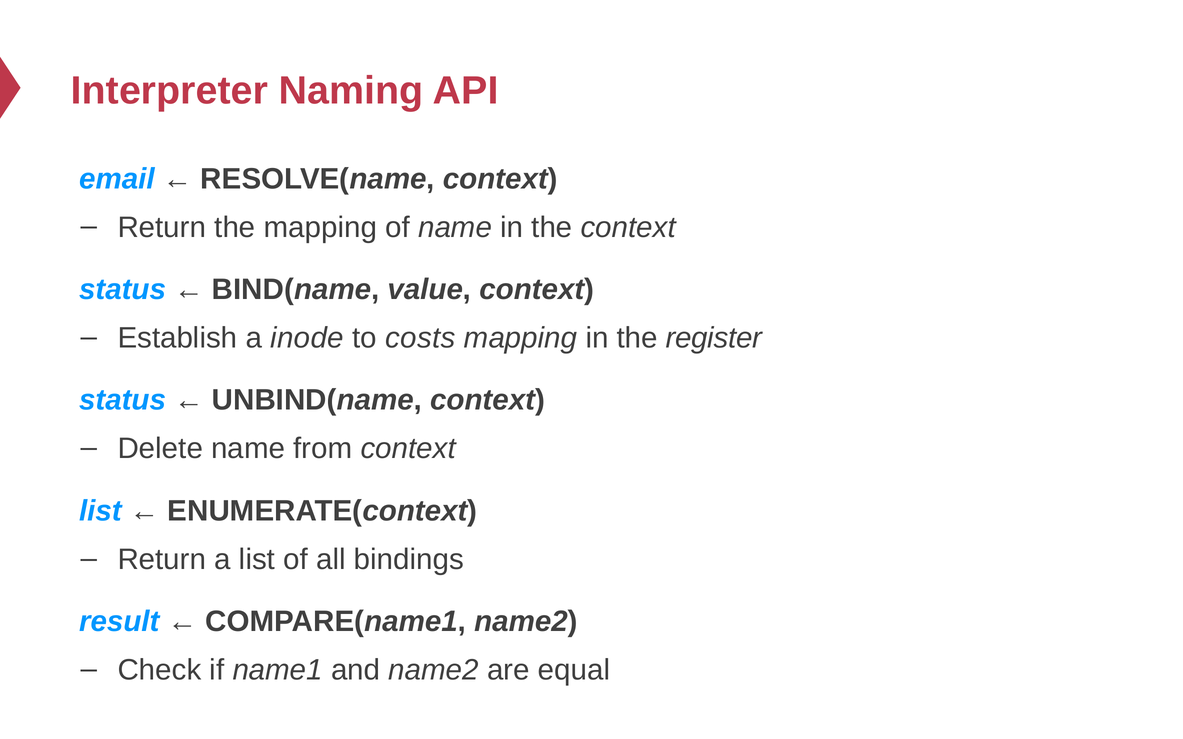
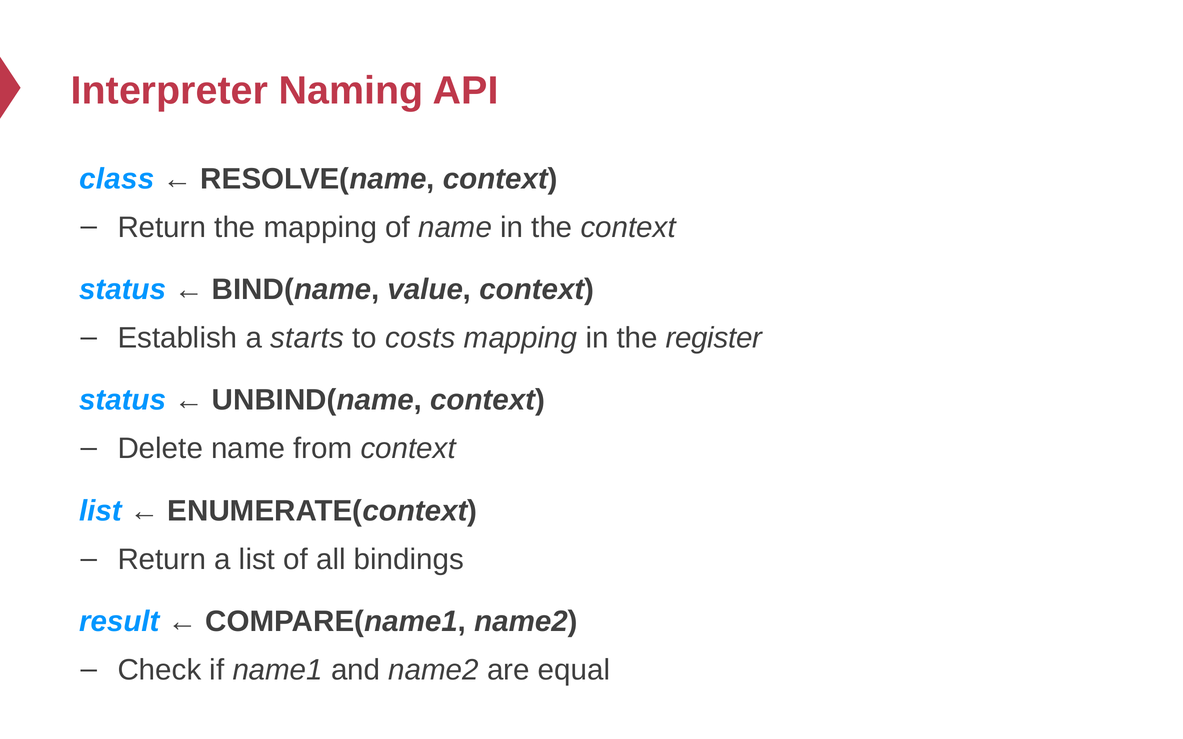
email: email -> class (117, 179)
inode: inode -> starts (307, 338)
